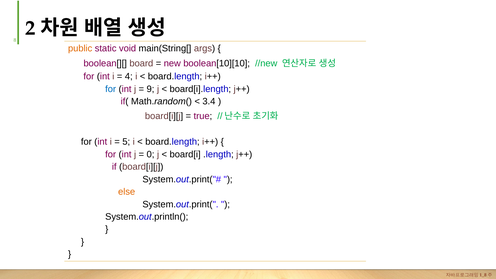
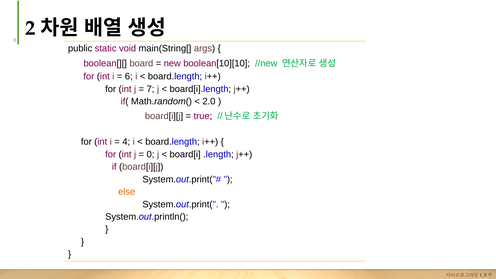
public colour: orange -> black (80, 48)
4: 4 -> 6 (129, 76)
for colour: blue -> black (111, 89)
9: 9 -> 7 (151, 89)
3.4: 3.4 -> 2.0 (209, 101)
5: 5 -> 4 (126, 142)
